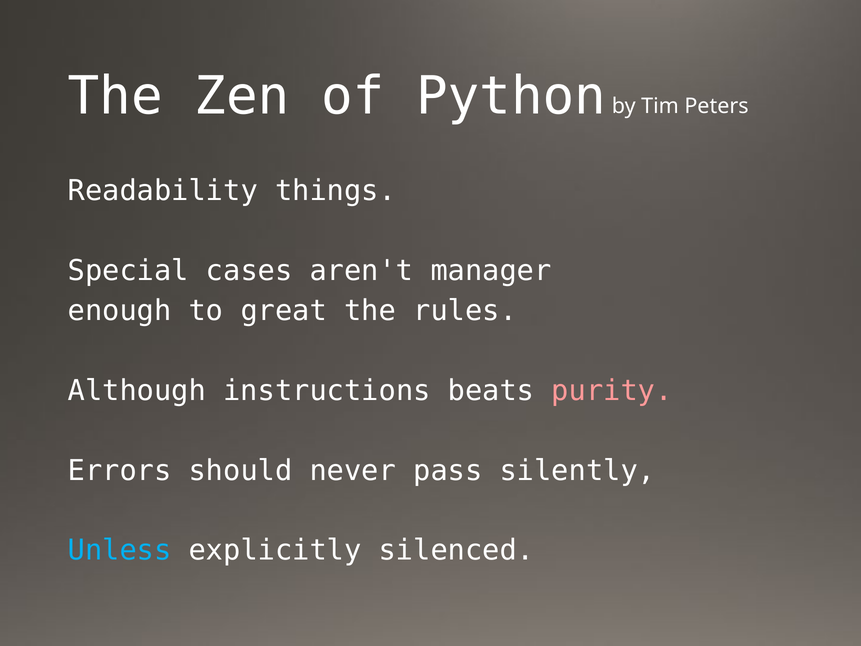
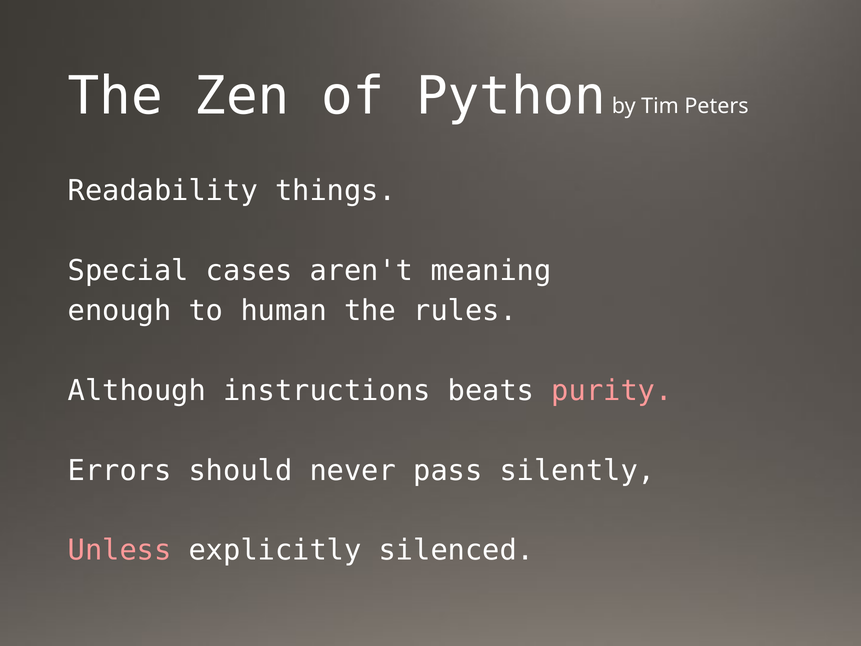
manager: manager -> meaning (491, 271)
great: great -> human (284, 310)
Unless colour: light blue -> pink (120, 550)
